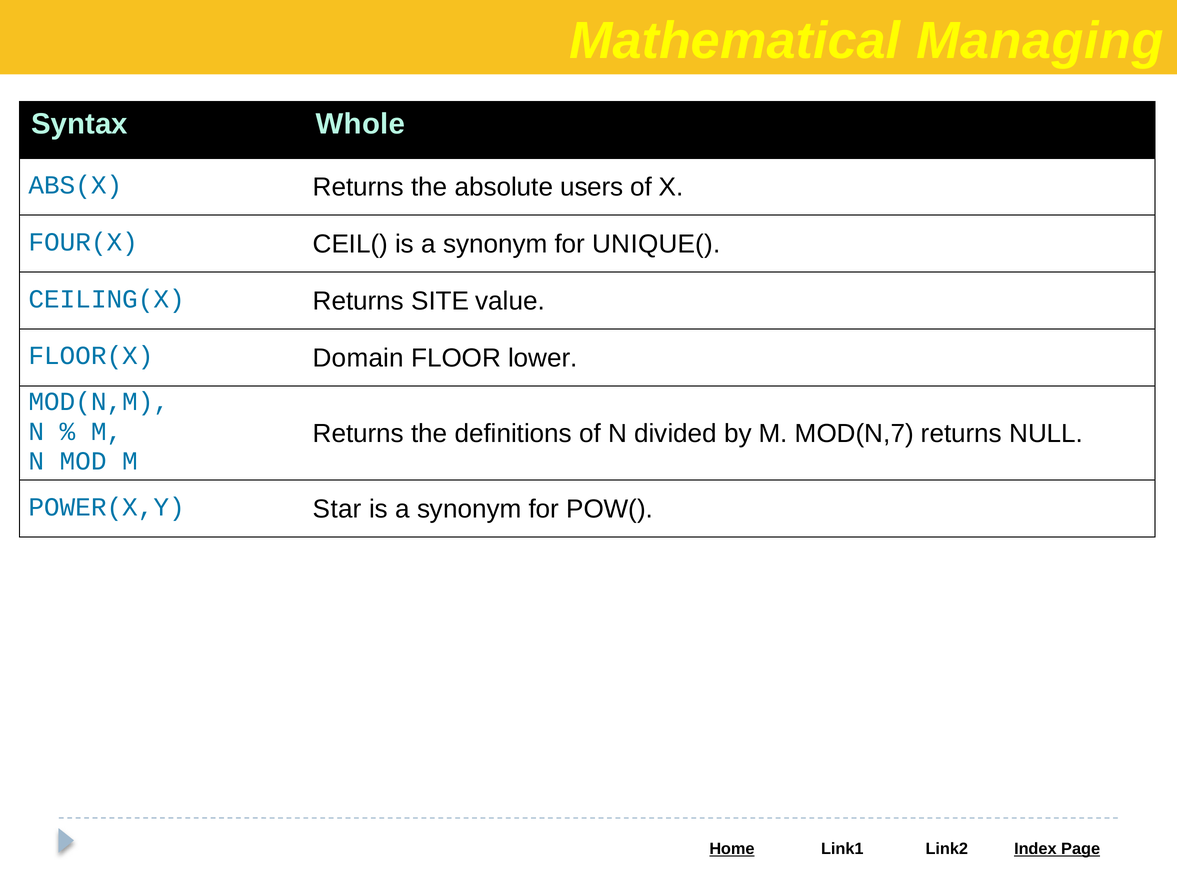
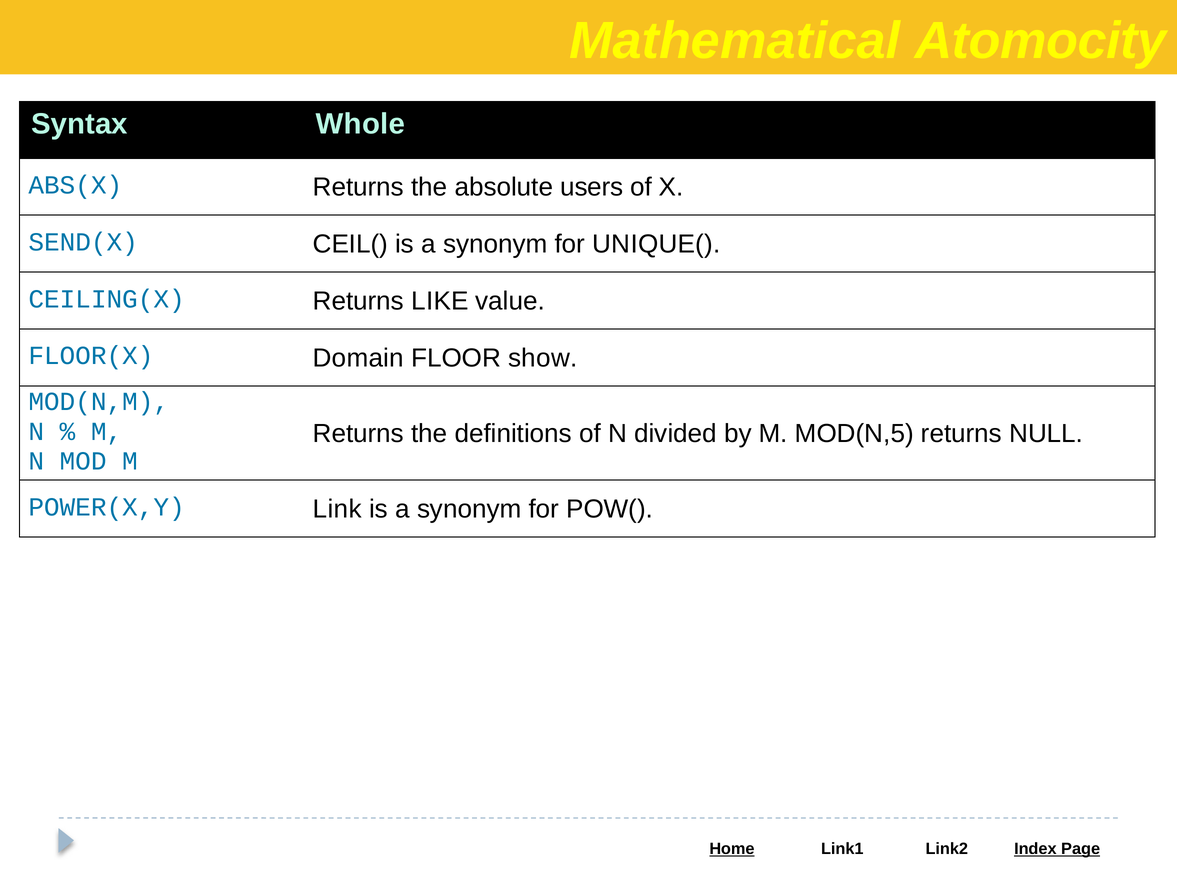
Managing: Managing -> Atomocity (1040, 41)
FOUR(X: FOUR(X -> SEND(X (83, 242)
SITE: SITE -> LIKE (440, 301)
lower: lower -> show (543, 358)
MOD(N,7: MOD(N,7 -> MOD(N,5 (854, 433)
Star: Star -> Link (337, 509)
